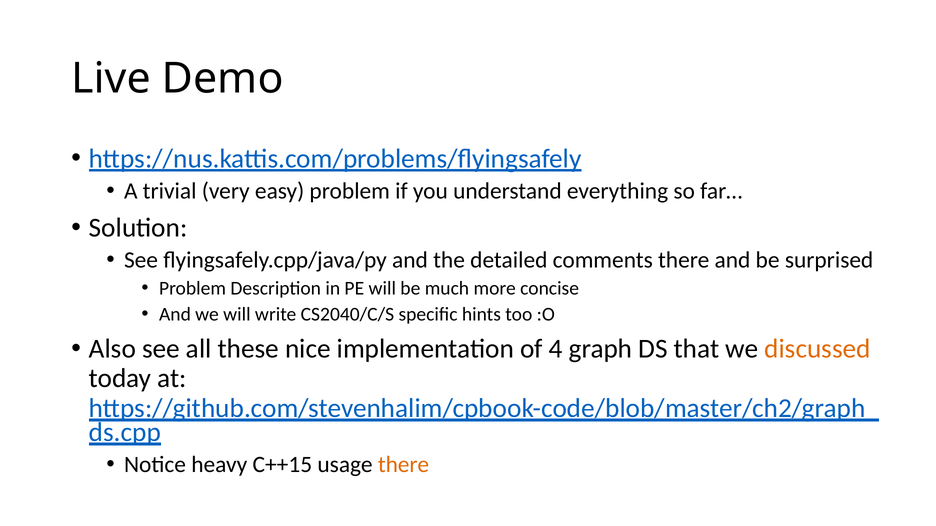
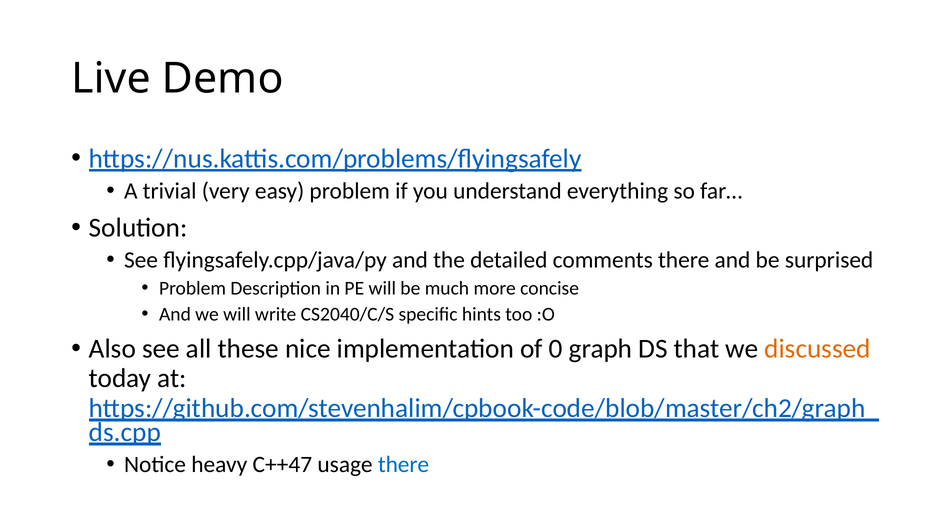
4: 4 -> 0 (556, 349)
C++15: C++15 -> C++47 (282, 465)
there colour: orange -> blue (404, 465)
